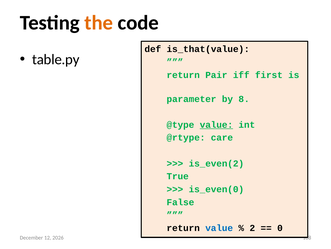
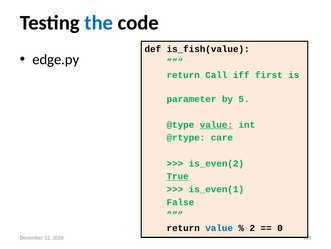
the colour: orange -> blue (99, 23)
is_that(value: is_that(value -> is_fish(value (208, 49)
table.py: table.py -> edge.py (56, 59)
Pair: Pair -> Call (216, 75)
8: 8 -> 5 (244, 99)
True underline: none -> present (178, 176)
is_even(0: is_even(0 -> is_even(1 (216, 189)
